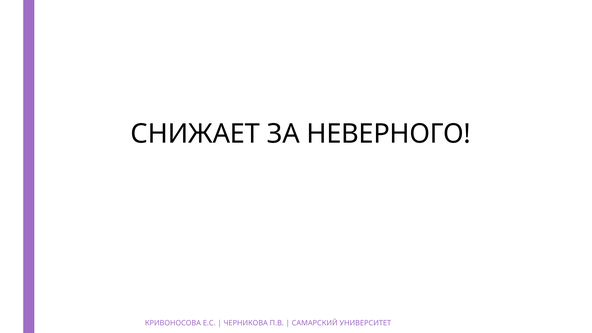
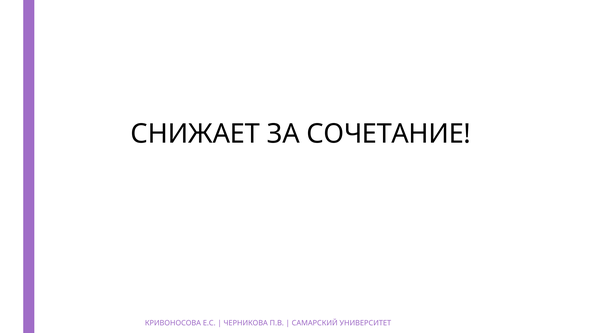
НЕВЕРНОГО: НЕВЕРНОГО -> СОЧЕТАНИЕ (389, 134)
